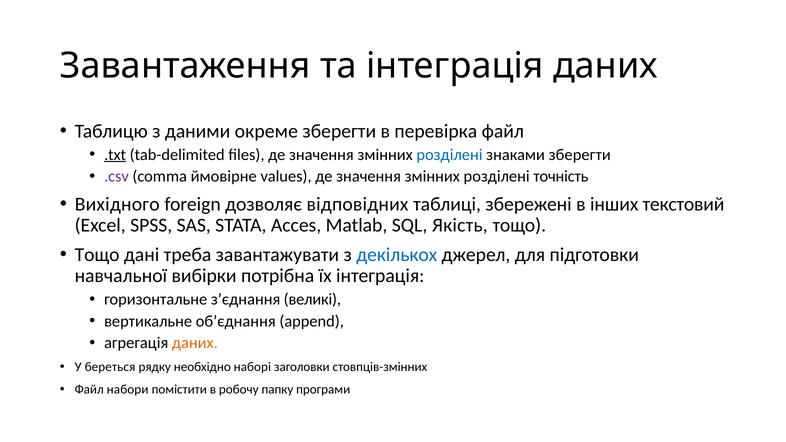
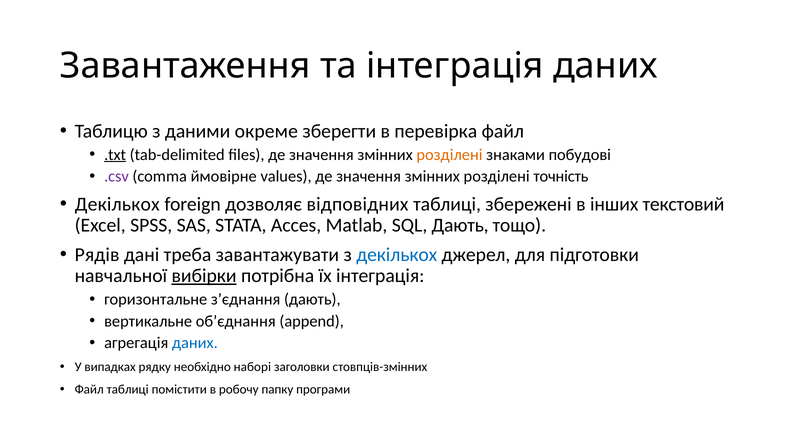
розділені colour: blue -> orange (449, 155)
знаками зберегти: зберегти -> побудові (580, 155)
Вихідного: Вихідного -> Декількох (117, 204)
SQL Якість: Якість -> Дають (460, 225)
Тощо: Тощо -> Рядів (97, 255)
вибірки underline: none -> present (204, 276)
з’єднання великі: великі -> дають (312, 299)
даних colour: orange -> blue (195, 343)
береться: береться -> випадках (110, 367)
Файл набори: набори -> таблиці (128, 389)
